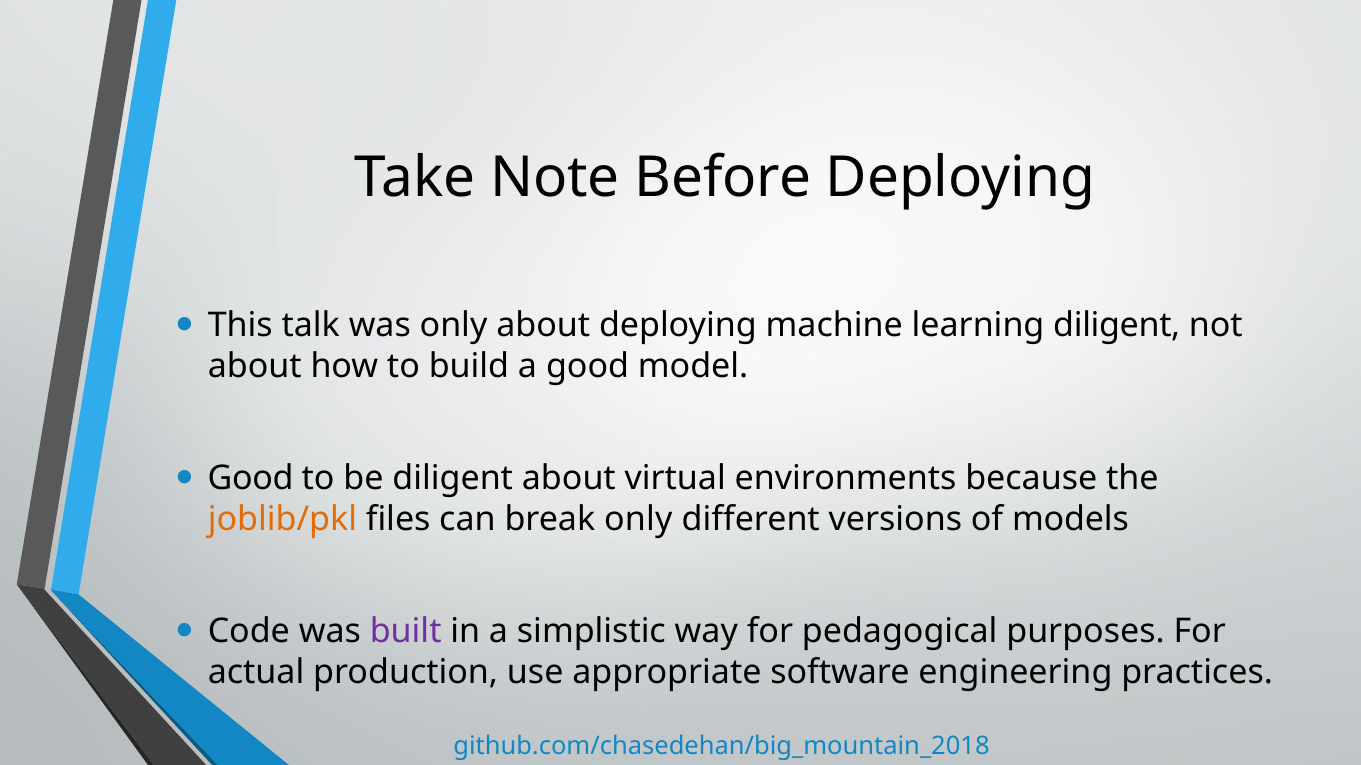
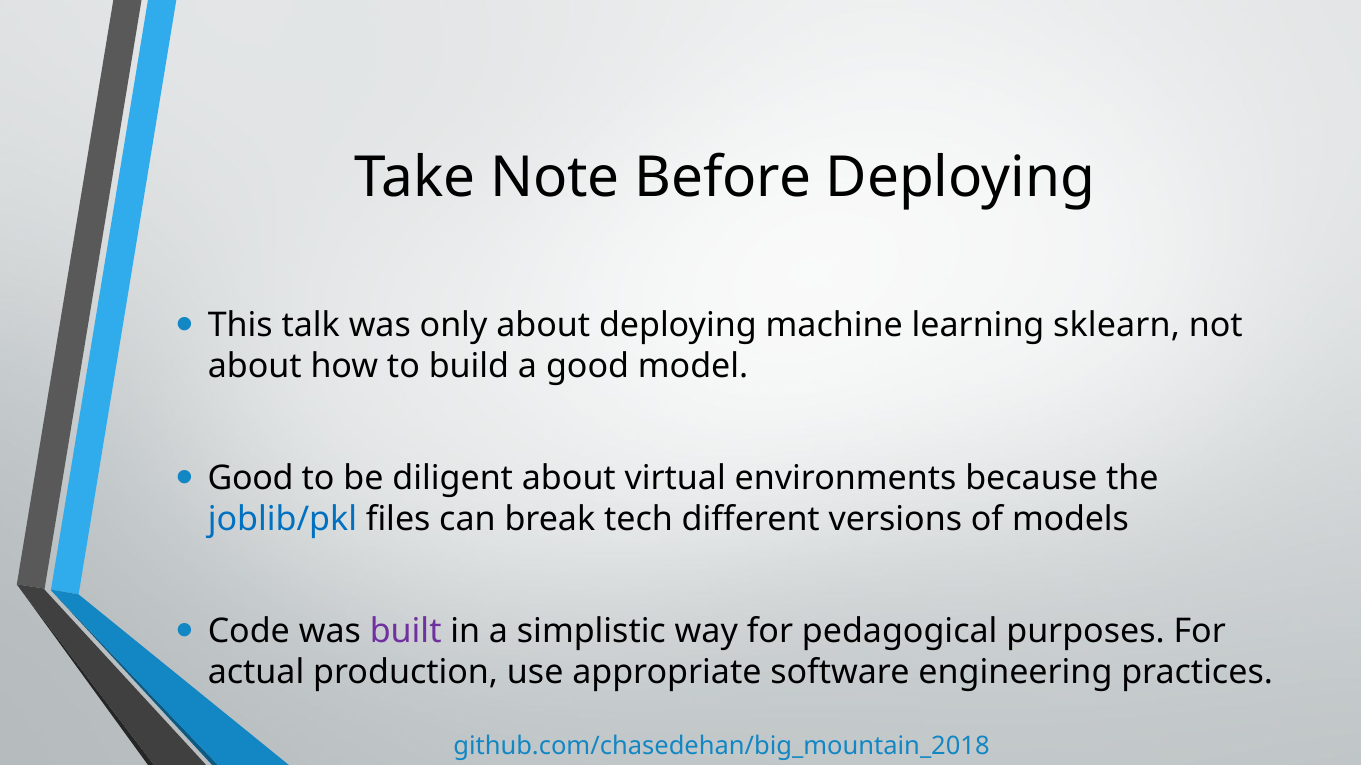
learning diligent: diligent -> sklearn (1117, 326)
joblib/pkl colour: orange -> blue (282, 520)
break only: only -> tech (638, 520)
